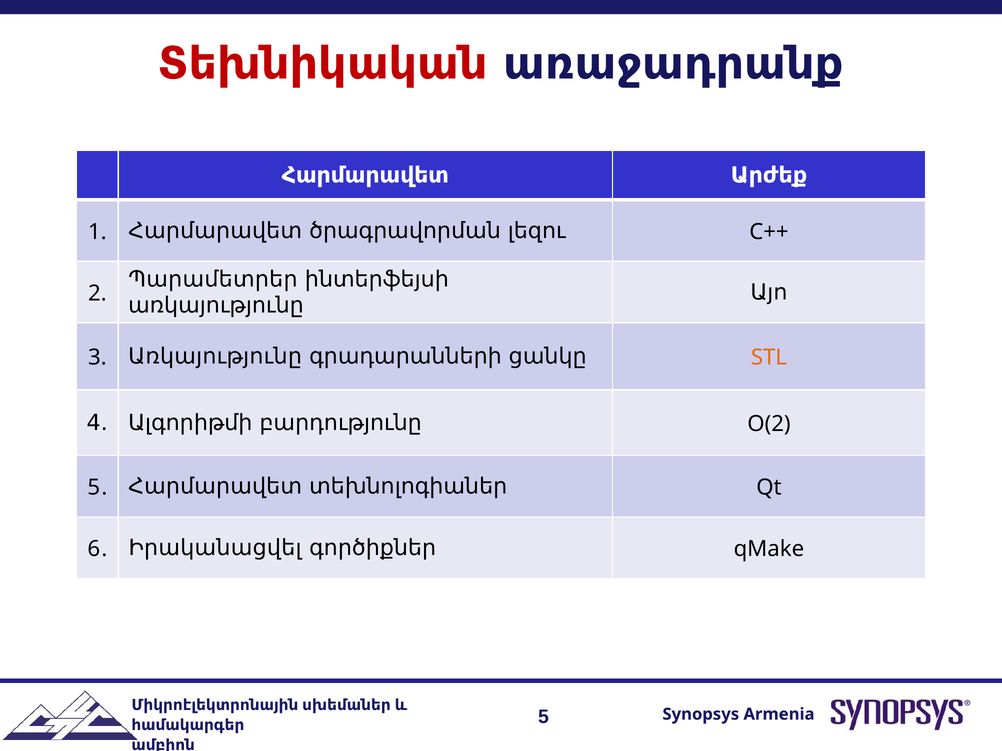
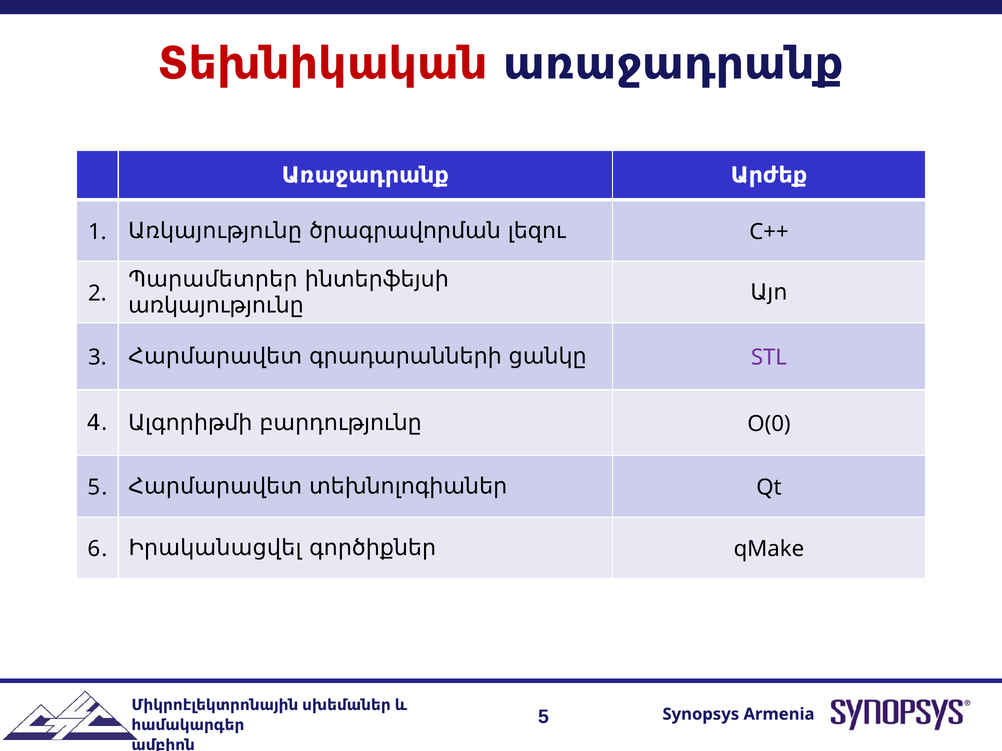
Հարմարավետ: Հարմարավետ -> Առաջադրանք (365, 175)
1 Հարմարավետ: Հարմարավետ -> Առկայությունը (215, 231)
3 Առկայությունը: Առկայությունը -> Հարմարավետ (215, 357)
STL colour: orange -> purple (769, 358)
O(2: O(2 -> O(0 (769, 424)
